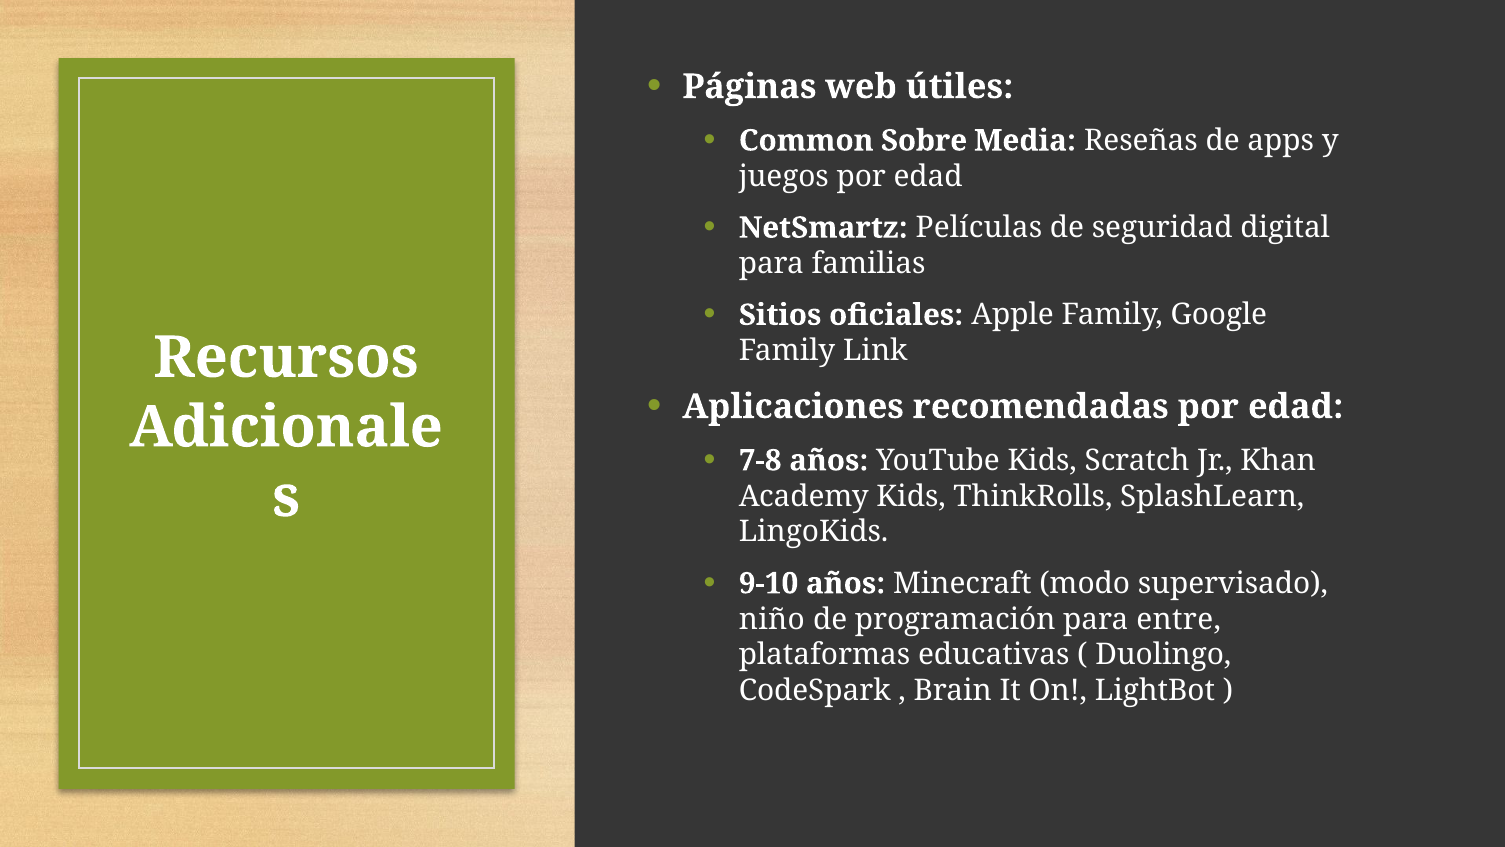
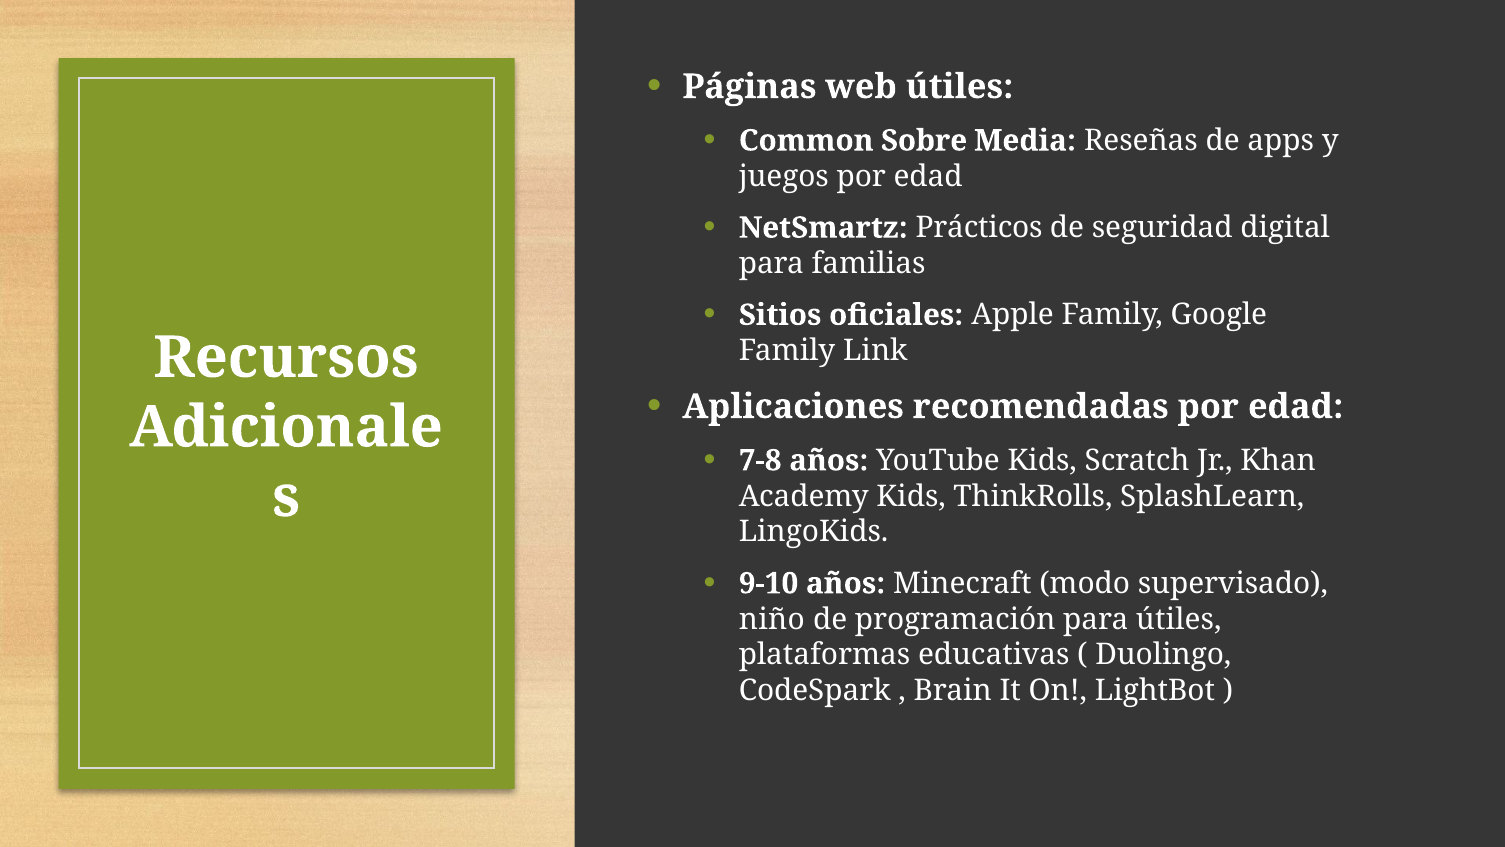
Películas: Películas -> Prácticos (979, 228)
para entre: entre -> útiles (1179, 619)
